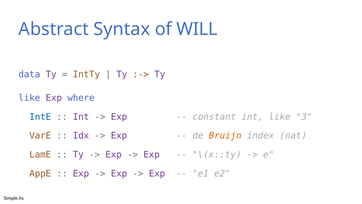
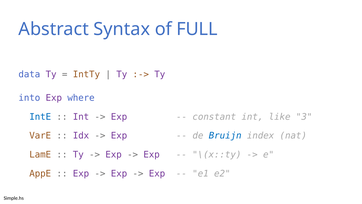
WILL: WILL -> FULL (197, 29)
like: like -> into (29, 98)
Bruijn colour: orange -> blue (225, 136)
